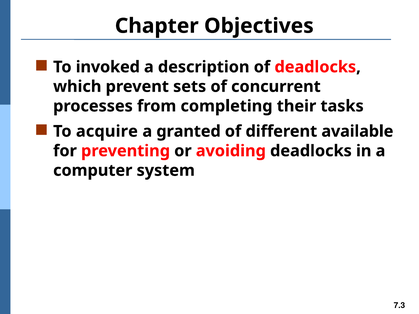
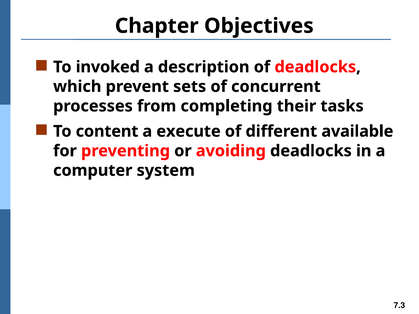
acquire: acquire -> content (107, 131)
granted: granted -> execute (189, 131)
